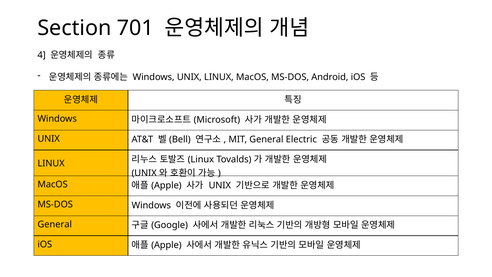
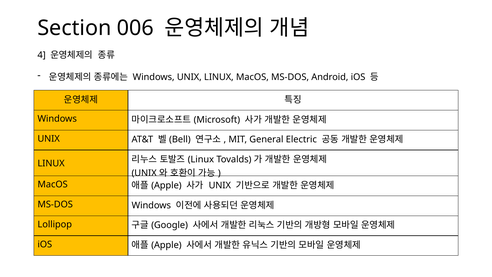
701: 701 -> 006 (135, 28)
General: General -> Lollipop (55, 224)
